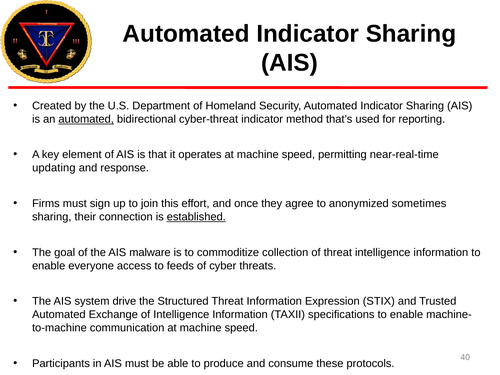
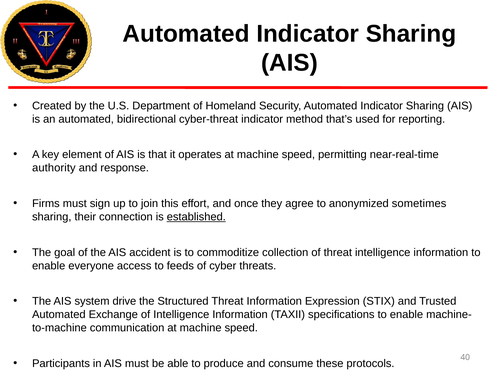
automated underline: present -> none (86, 119)
updating: updating -> authority (54, 168)
malware: malware -> accident (150, 252)
